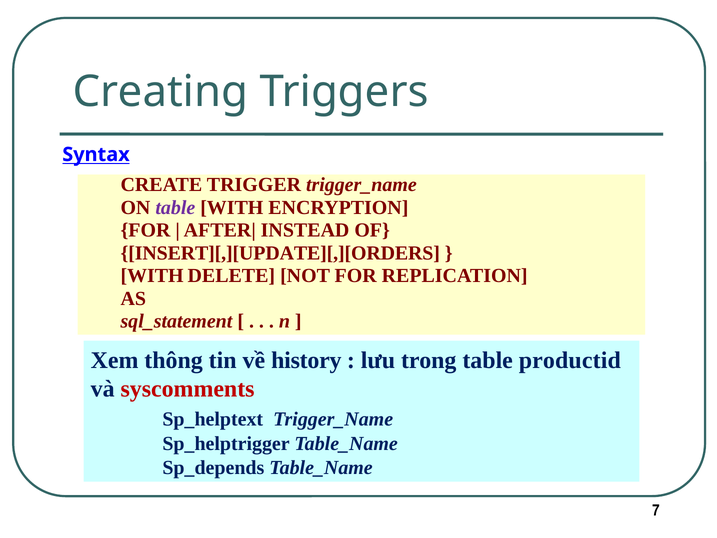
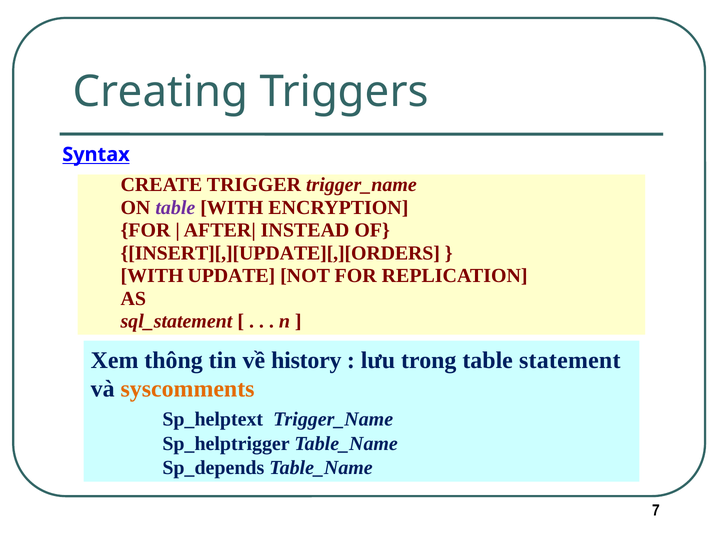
DELETE: DELETE -> UPDATE (231, 276)
productid: productid -> statement (570, 360)
syscomments colour: red -> orange (188, 389)
